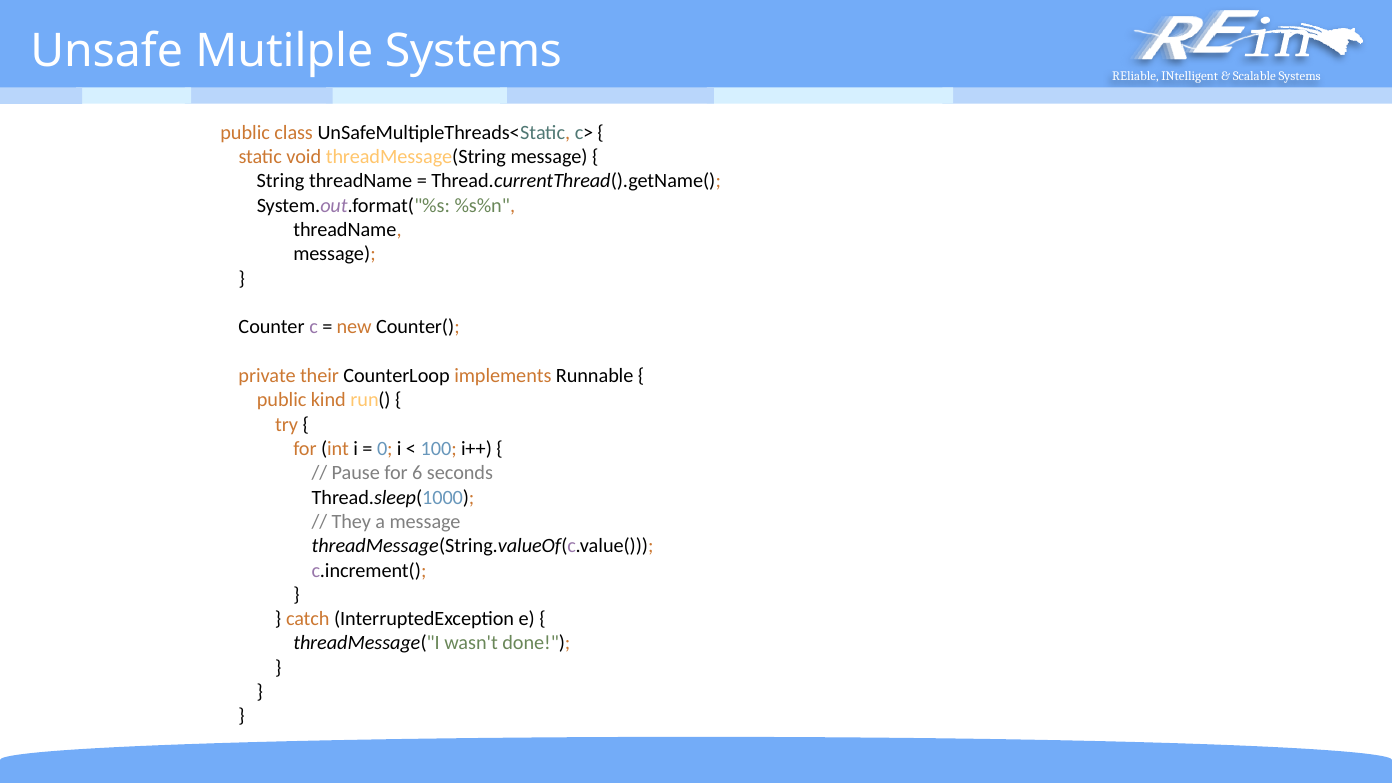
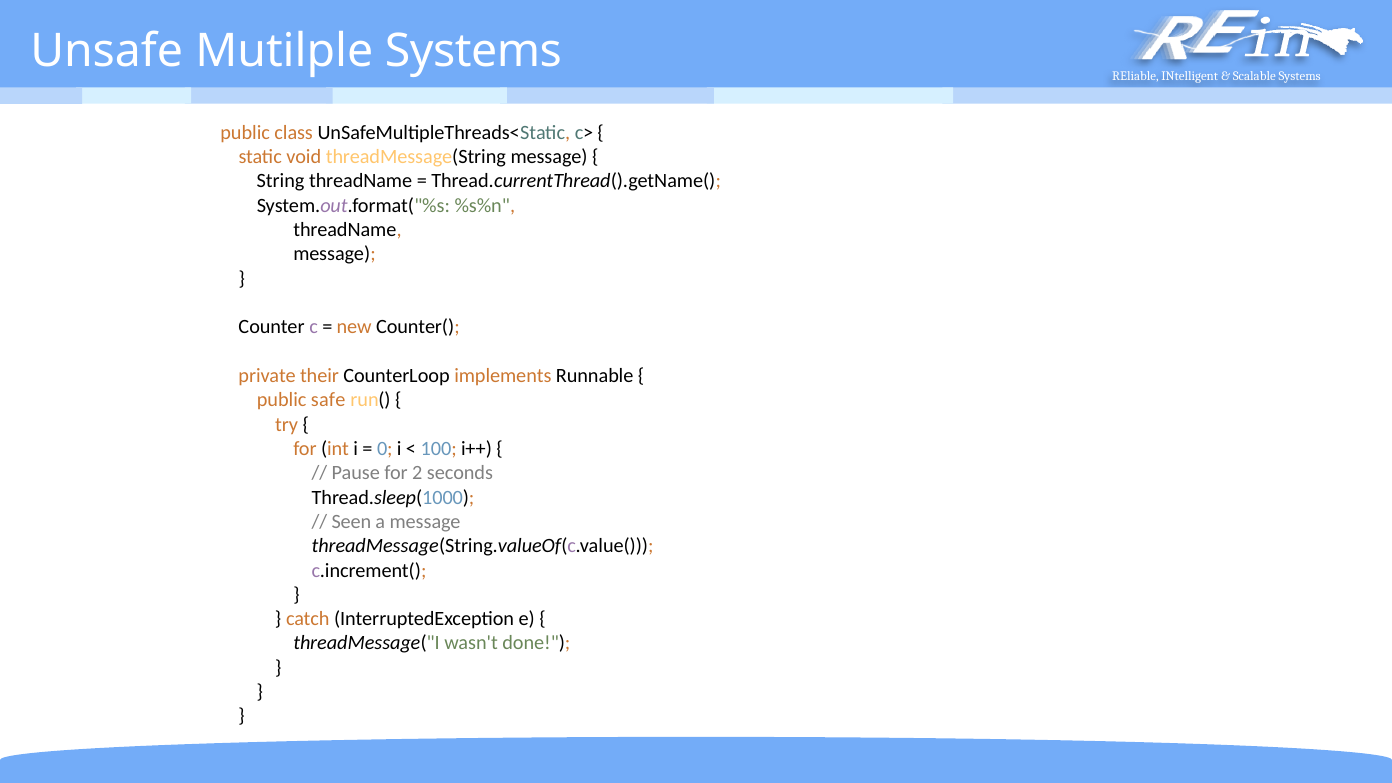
kind: kind -> safe (328, 400)
6: 6 -> 2 (417, 473)
They: They -> Seen (351, 522)
